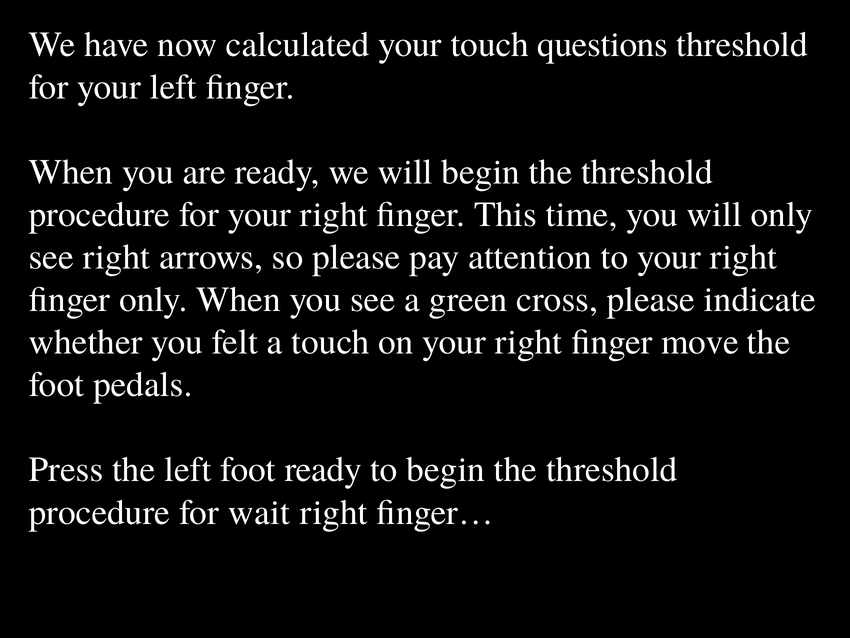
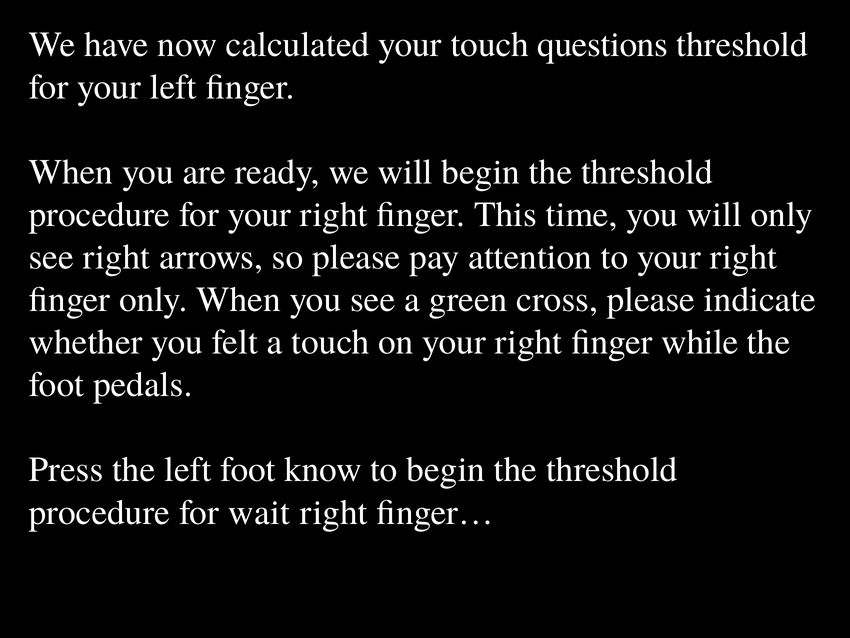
move: move -> while (700, 342)
foot ready: ready -> know (323, 469)
